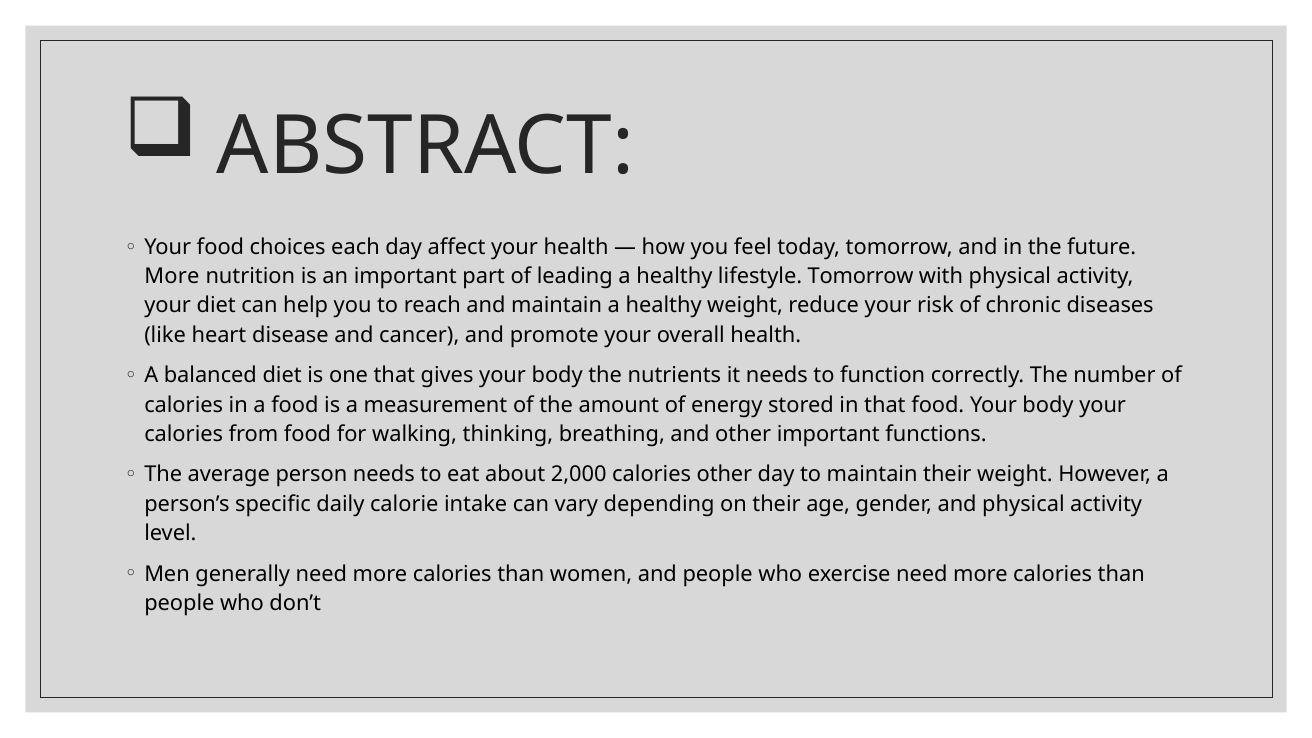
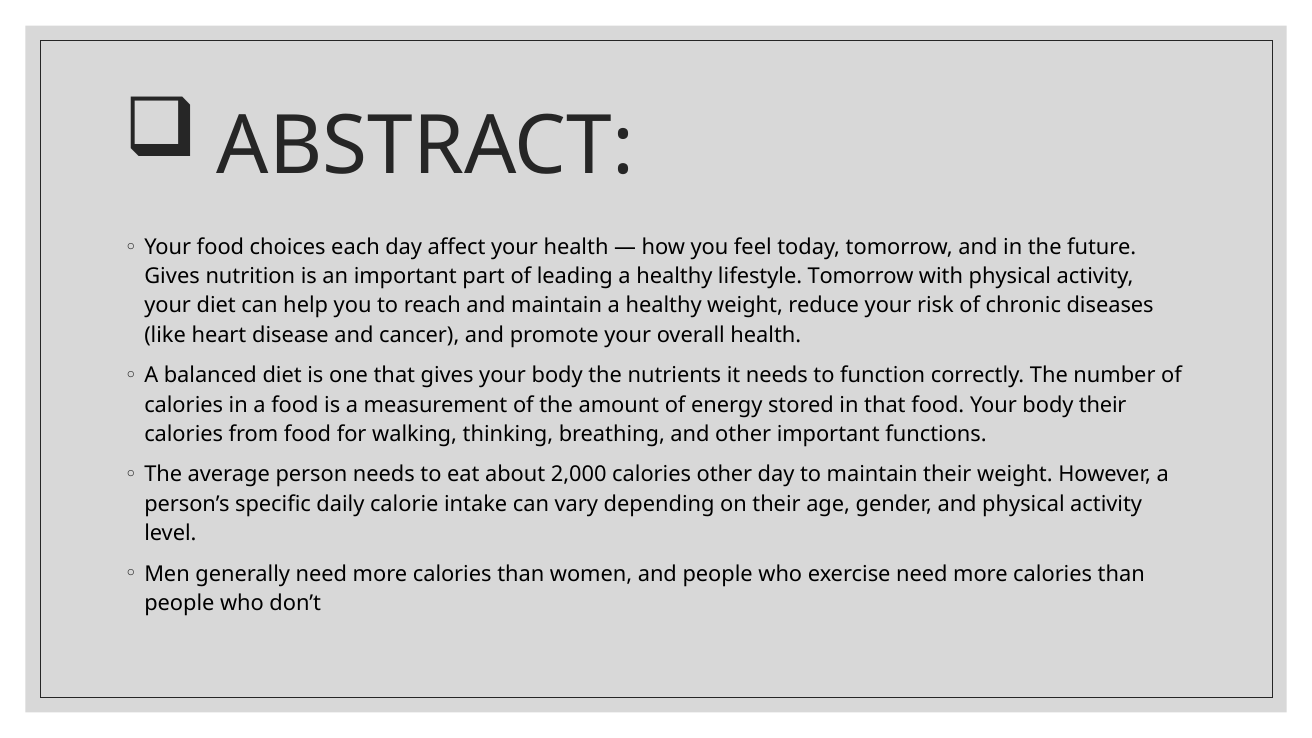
More: More -> Gives (172, 276)
body your: your -> their (1103, 405)
